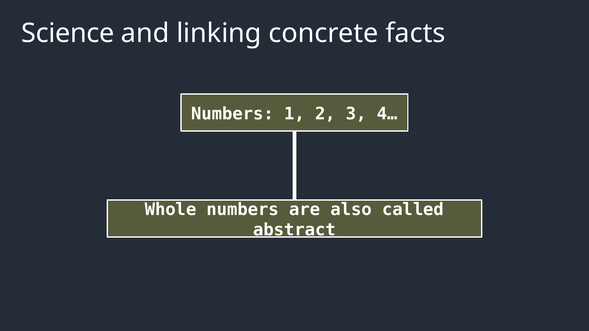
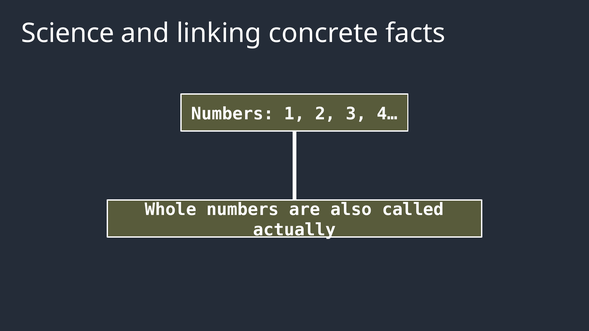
abstract: abstract -> actually (294, 230)
